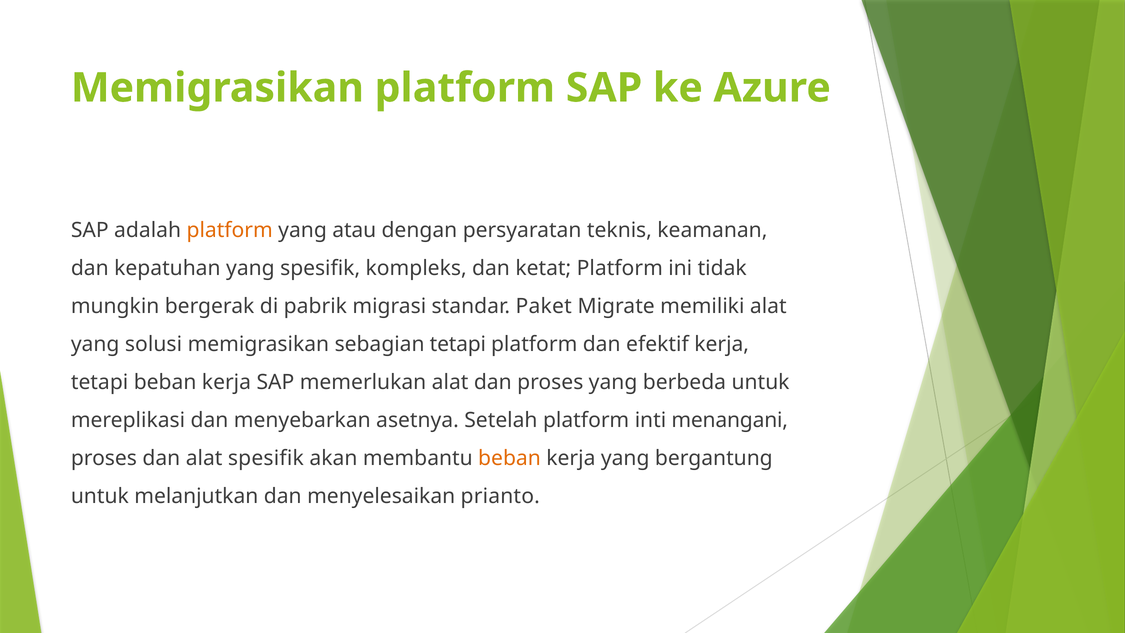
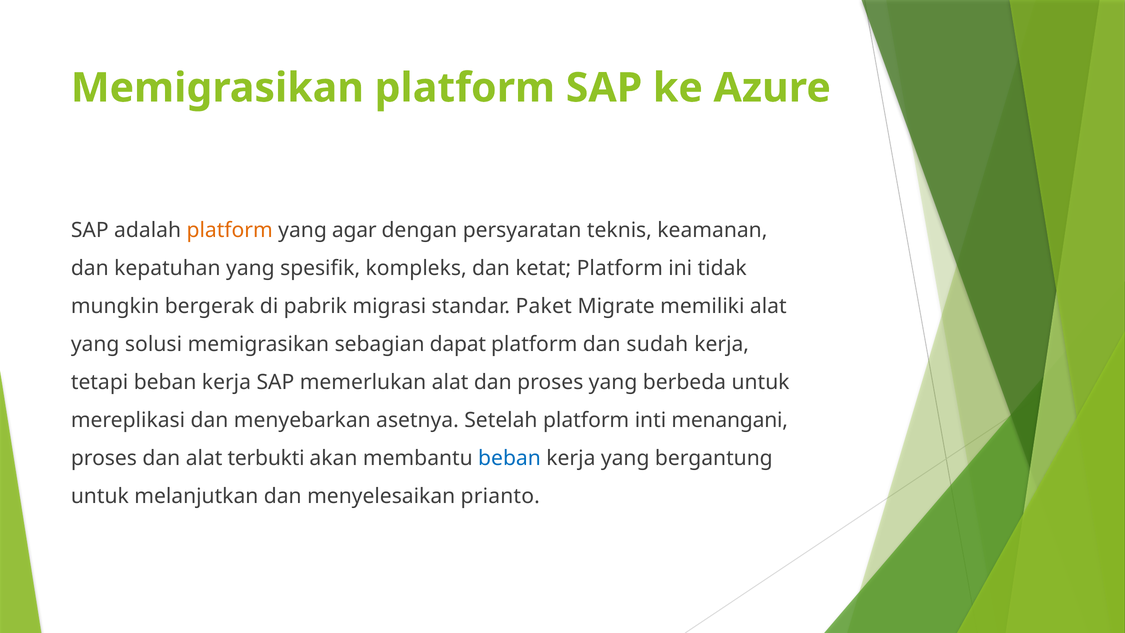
atau: atau -> agar (354, 230)
sebagian tetapi: tetapi -> dapat (458, 344)
efektif: efektif -> sudah (657, 344)
alat spesifik: spesifik -> terbukti (266, 458)
beban colour: orange -> blue (509, 458)
